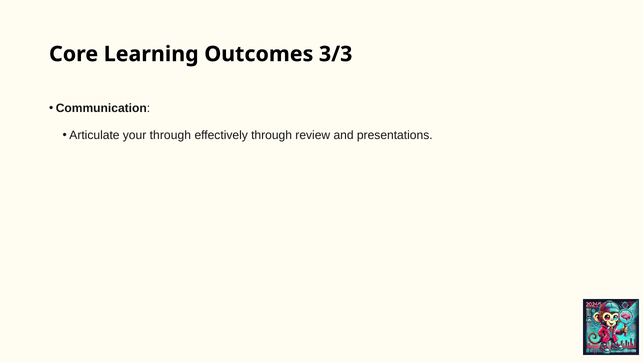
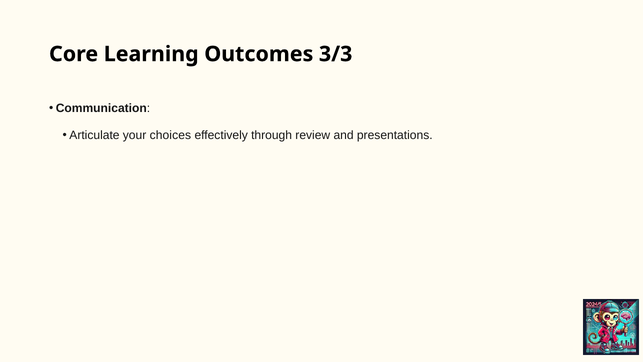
your through: through -> choices (170, 135)
